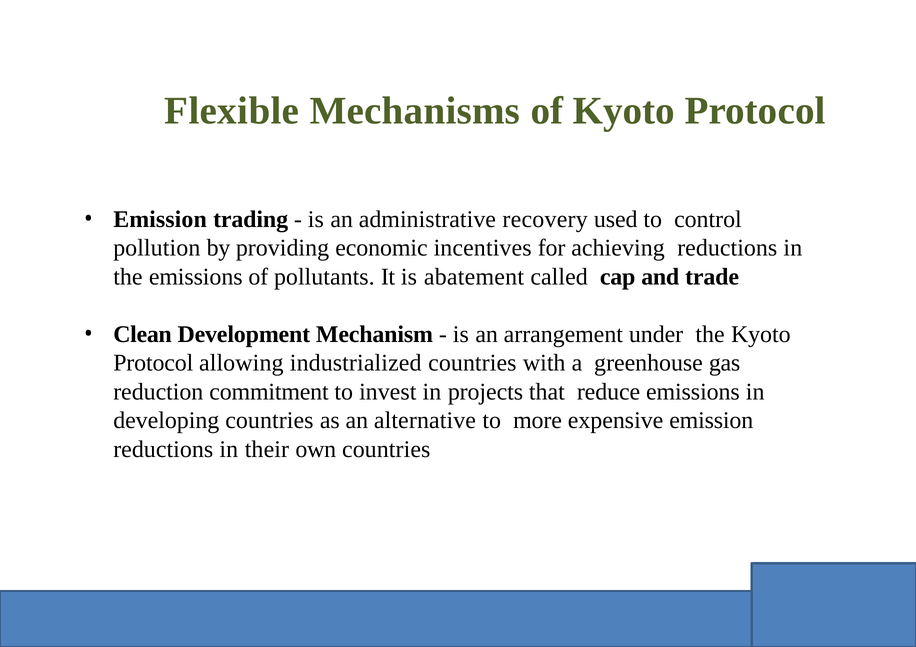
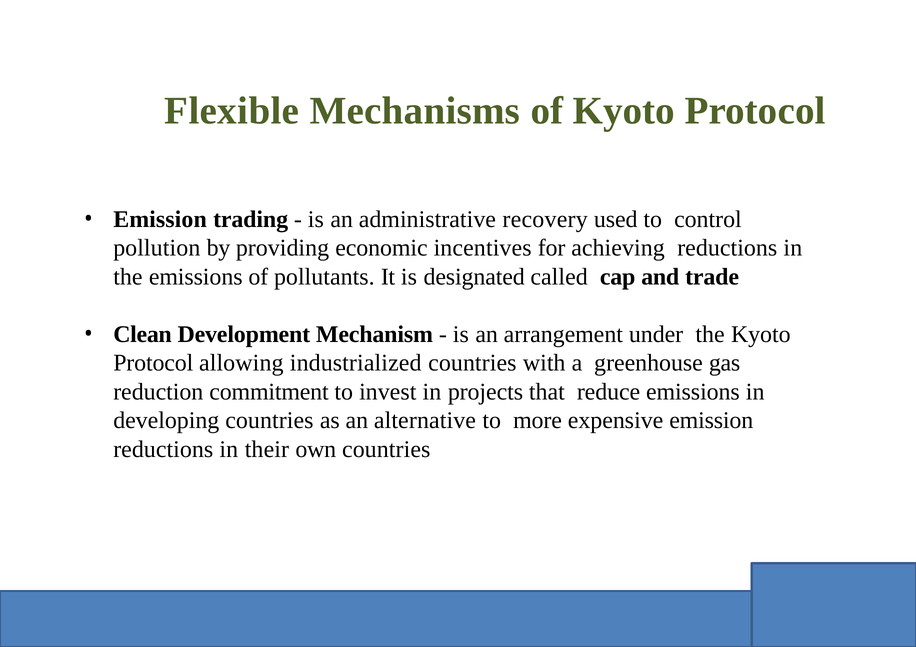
abatement: abatement -> designated (474, 277)
